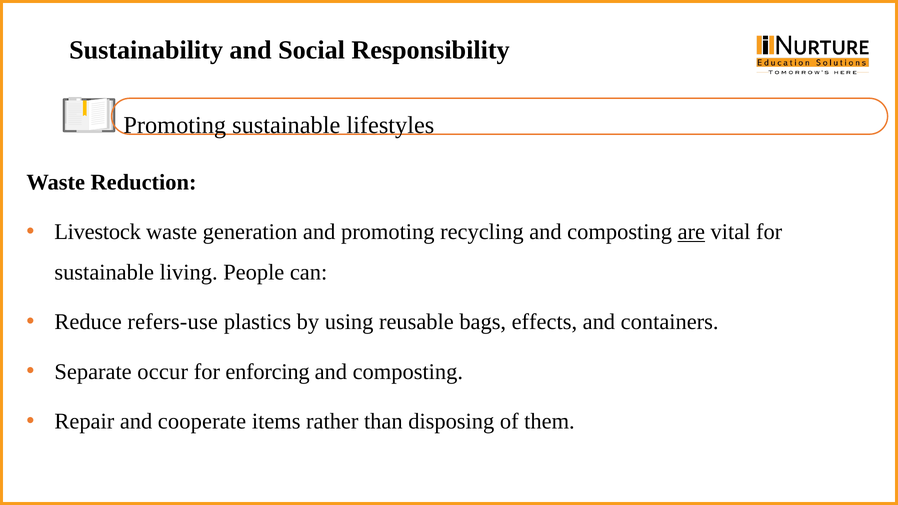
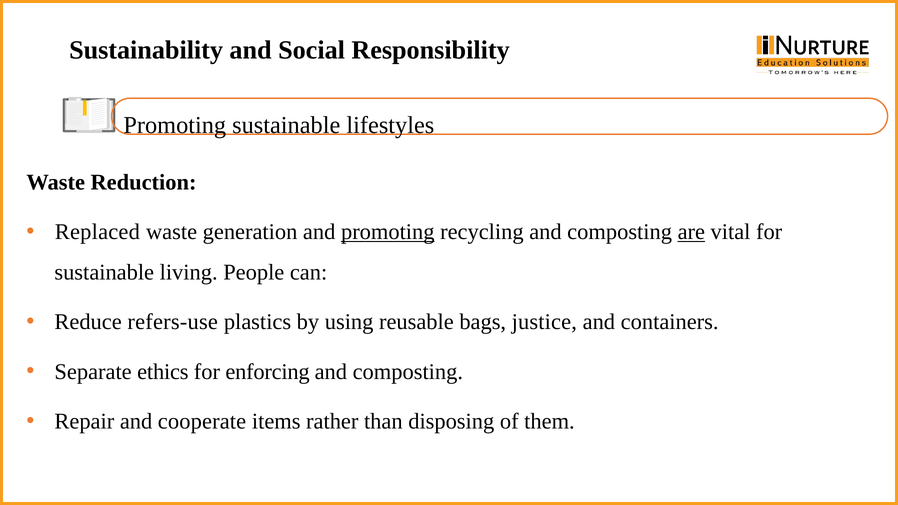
Livestock: Livestock -> Replaced (97, 232)
promoting underline: none -> present (388, 232)
effects: effects -> justice (544, 322)
occur: occur -> ethics (163, 372)
